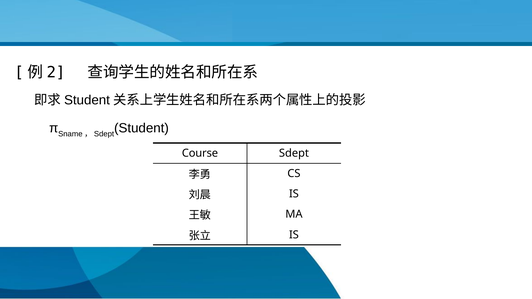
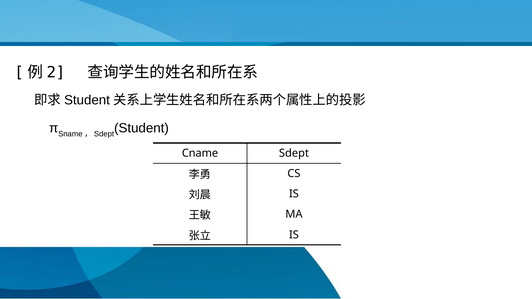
Course: Course -> Cname (200, 153)
